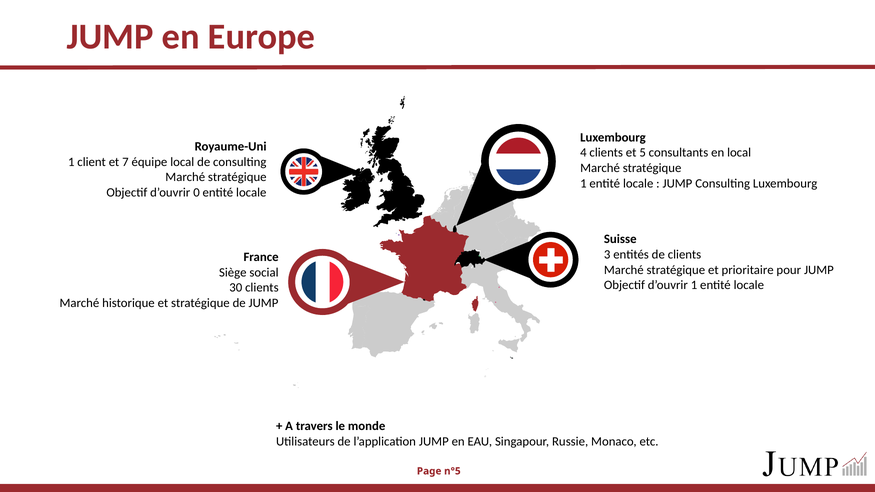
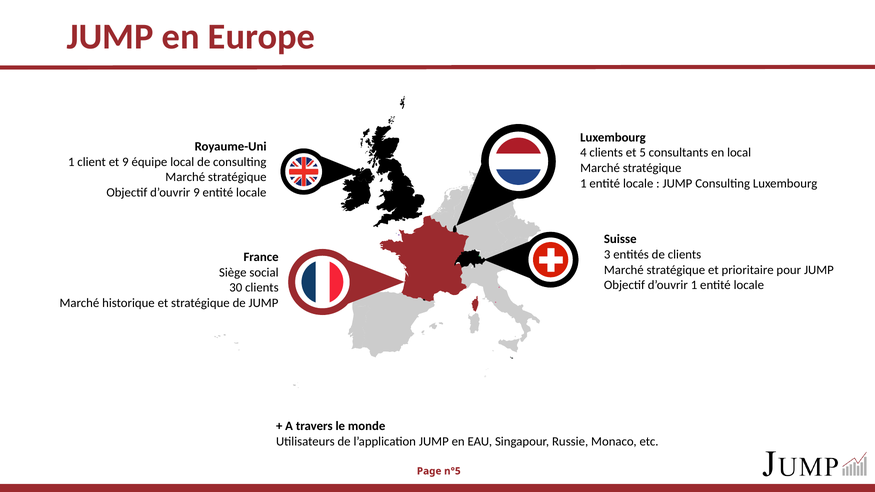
et 7: 7 -> 9 (125, 162)
d’ouvrir 0: 0 -> 9 (196, 193)
